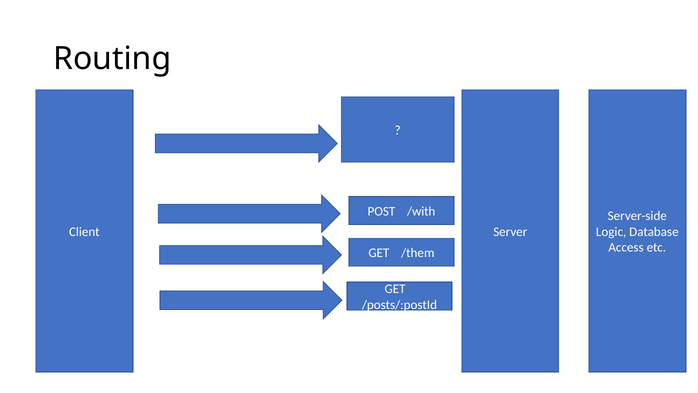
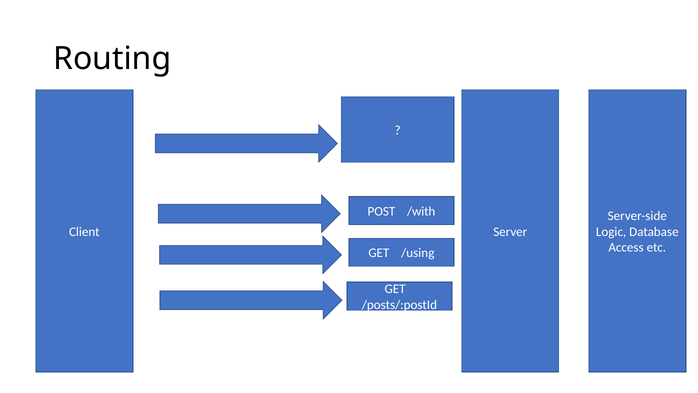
/them: /them -> /using (418, 253)
